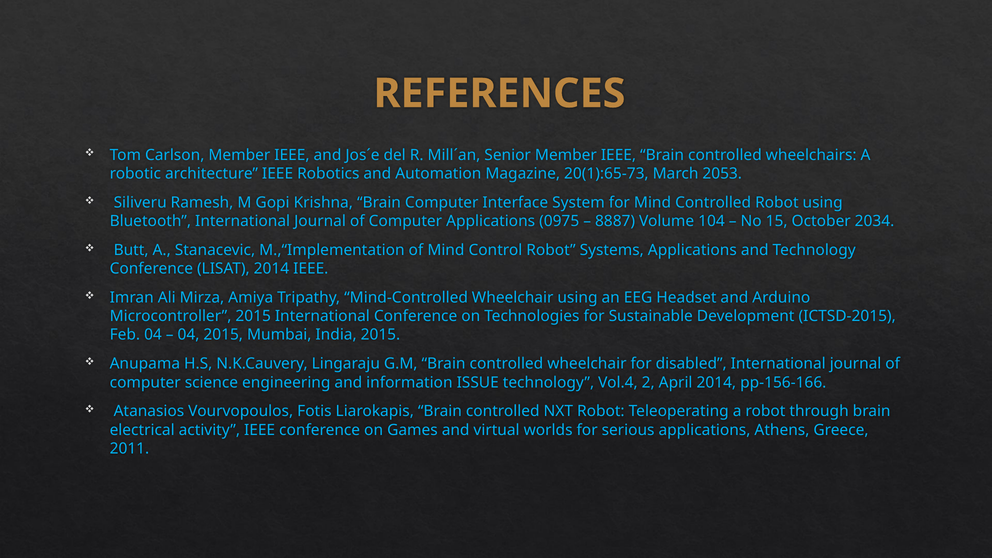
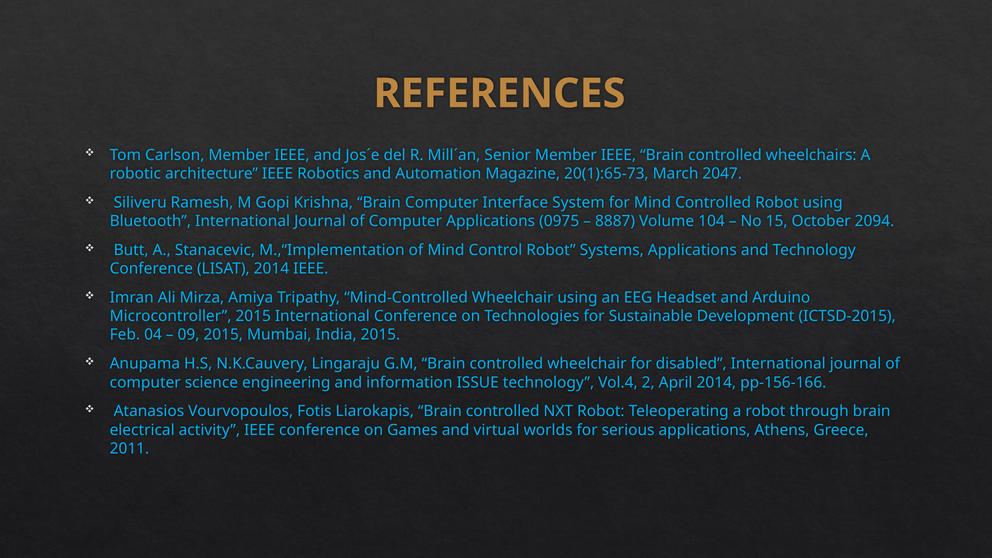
2053: 2053 -> 2047 (722, 174)
2034: 2034 -> 2094 (875, 221)
04: 04 -> 09 (189, 335)
